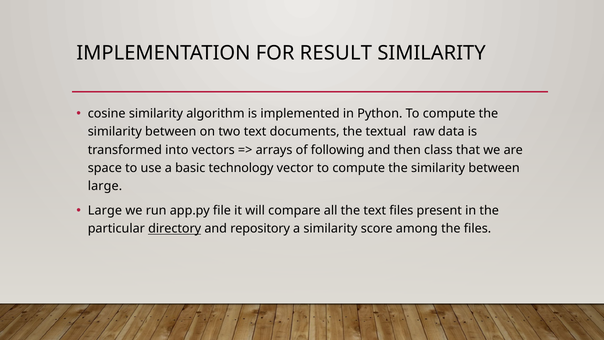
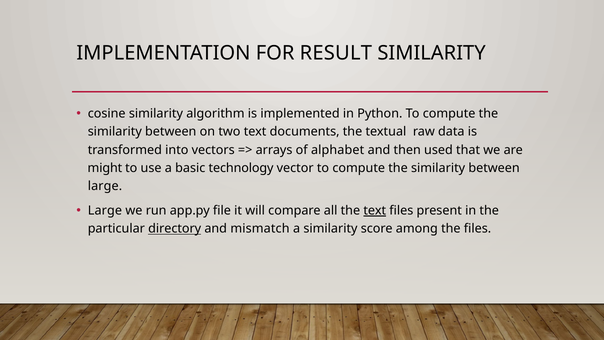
following: following -> alphabet (338, 150)
class: class -> used (438, 150)
space: space -> might (105, 168)
text underline: none -> present (375, 210)
repository: repository -> mismatch (260, 229)
